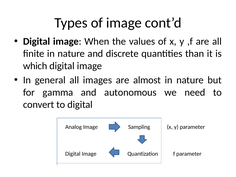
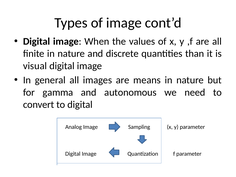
which: which -> visual (35, 66)
almost: almost -> means (147, 80)
